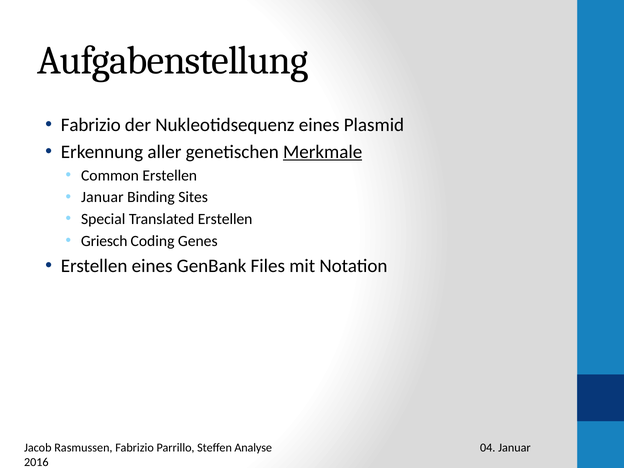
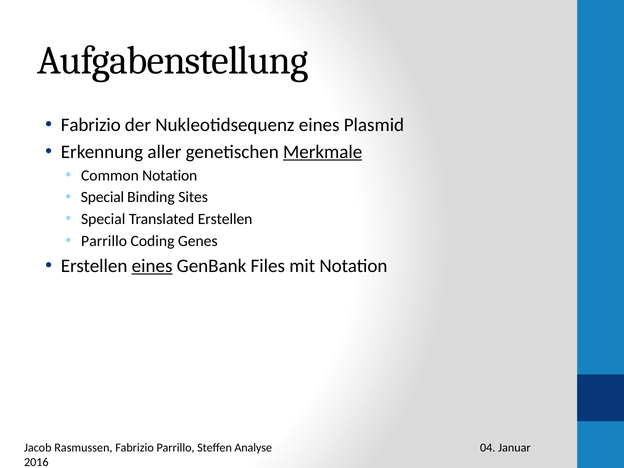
Common Erstellen: Erstellen -> Notation (170, 175)
Januar: Januar -> Special (103, 197)
Griesch: Griesch -> Parrillo (104, 241)
eines underline: none -> present (152, 266)
